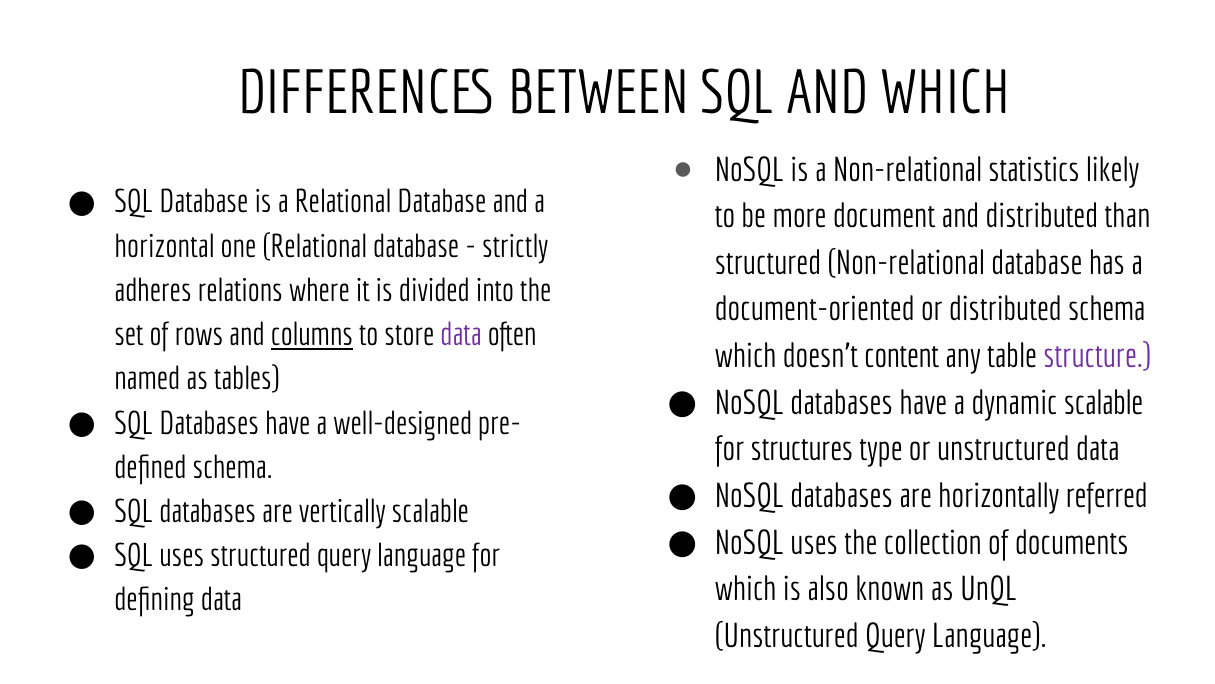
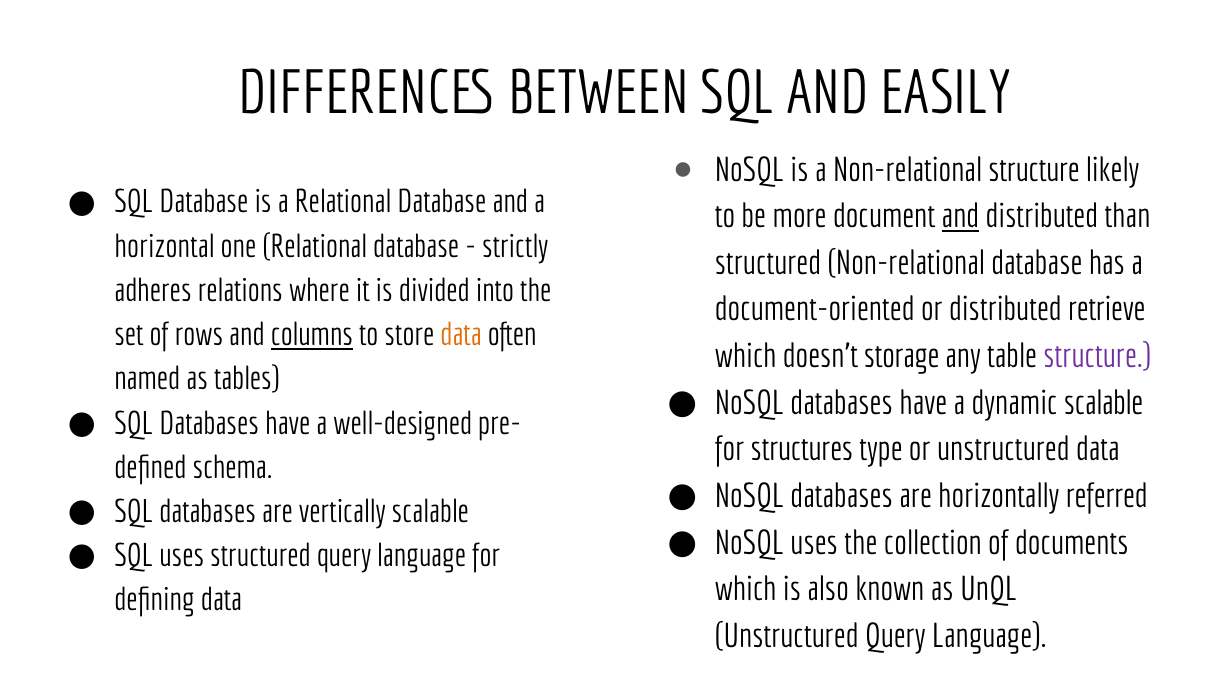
AND WHICH: WHICH -> EASILY (946, 94)
Non-relational statistics: statistics -> structure (1034, 170)
and underline: none -> present (960, 216)
distributed schema: schema -> retrieve (1107, 310)
data colour: purple -> orange (461, 335)
content: content -> storage (902, 356)
